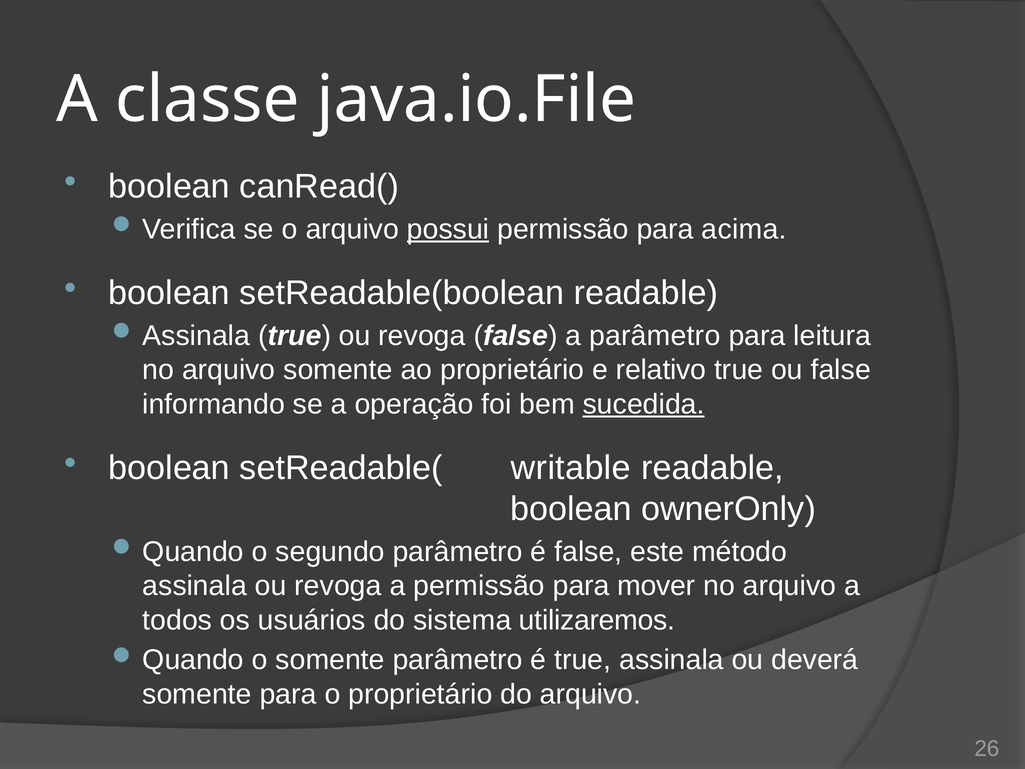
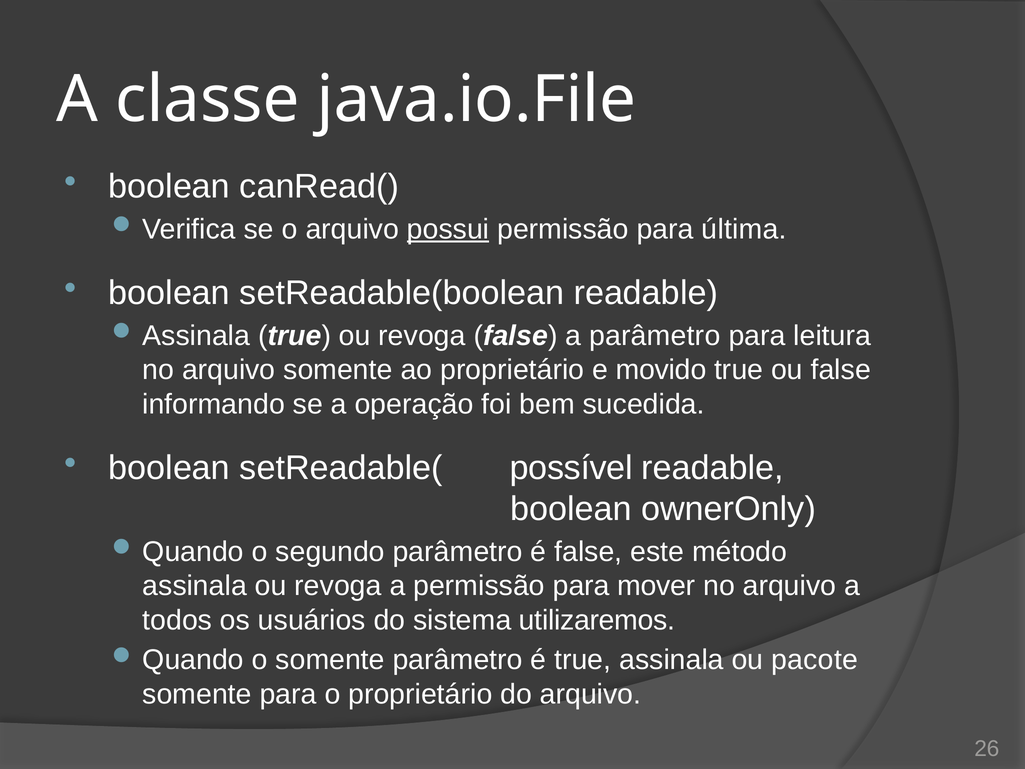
acima: acima -> última (744, 229)
relativo: relativo -> movido (661, 370)
sucedida underline: present -> none (644, 404)
writable: writable -> possível (571, 468)
deverá: deverá -> pacote (815, 660)
